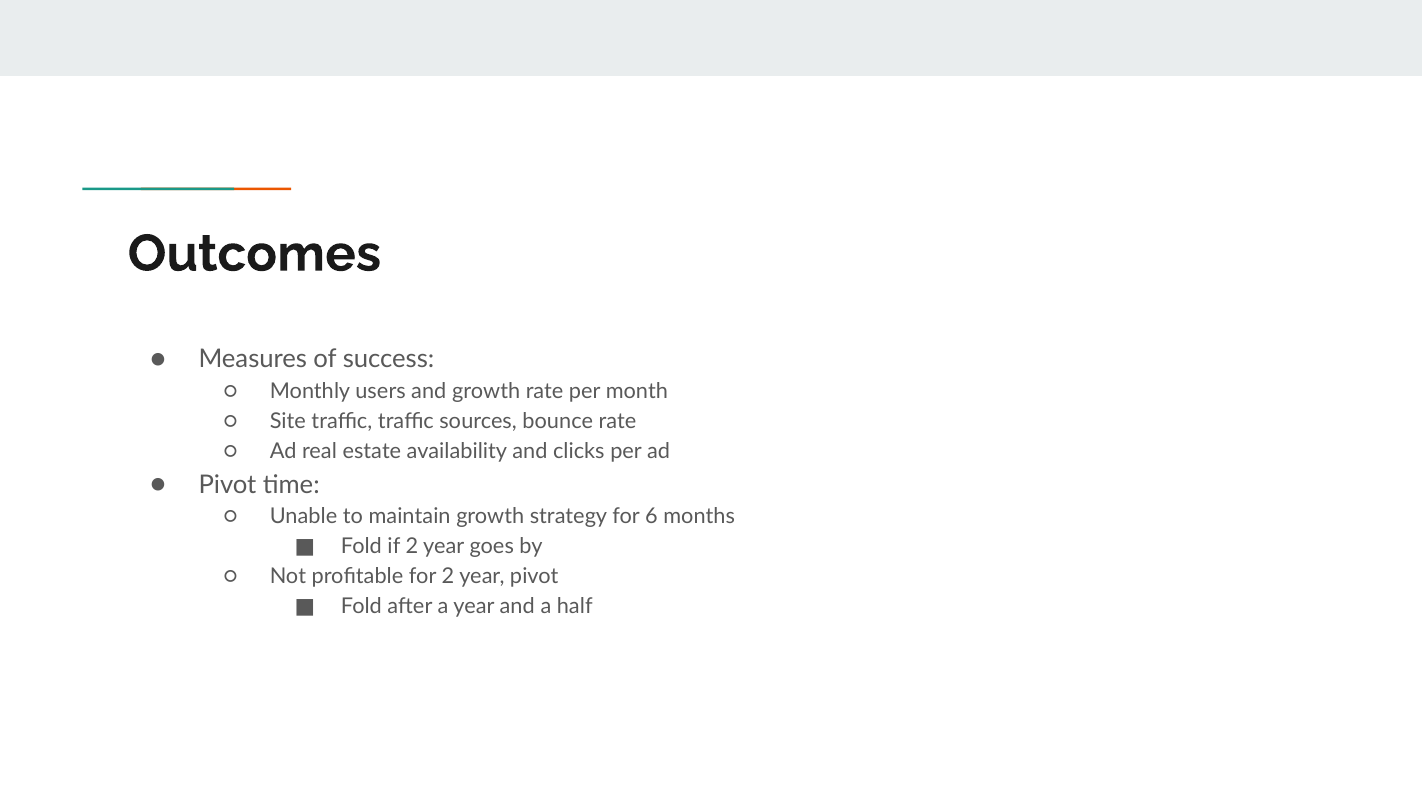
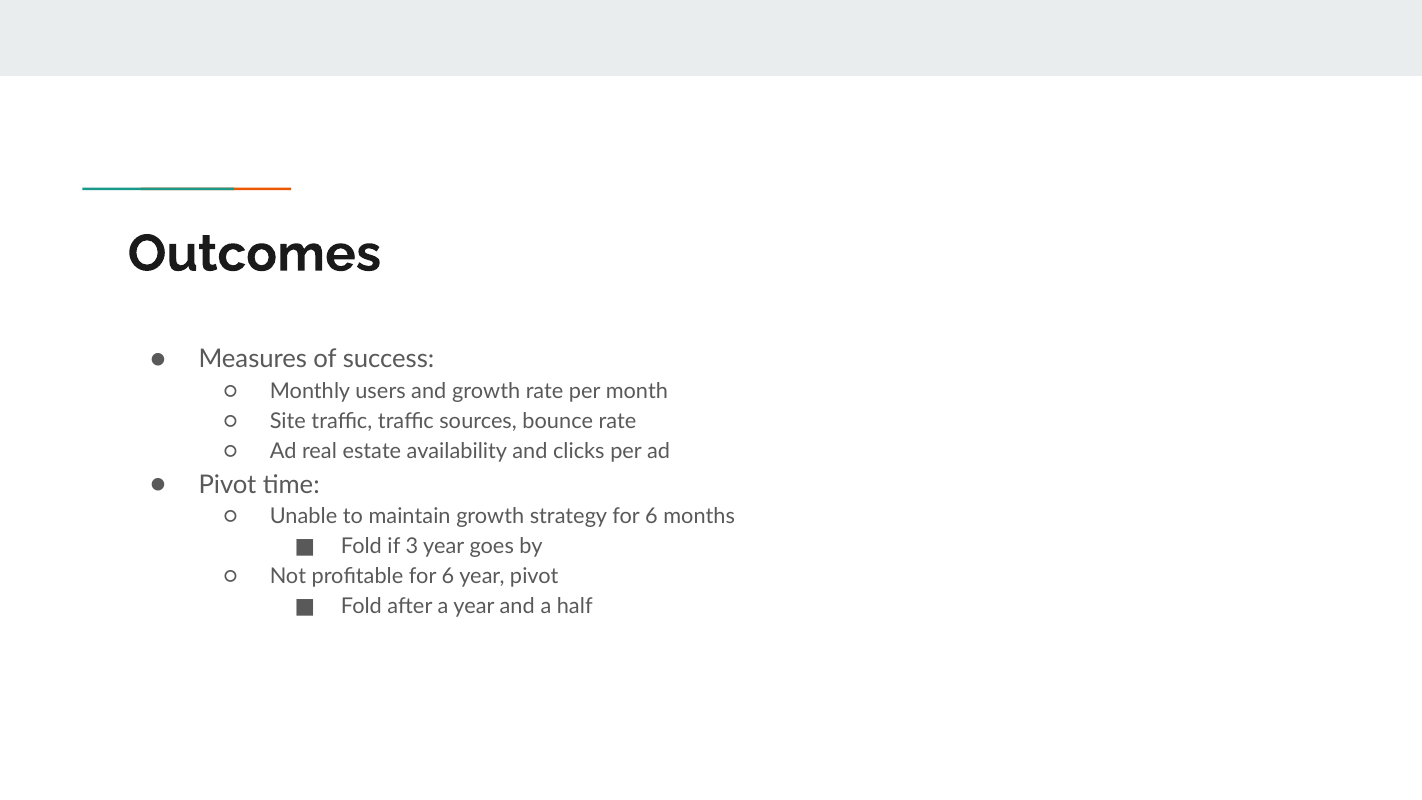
if 2: 2 -> 3 (412, 547)
profitable for 2: 2 -> 6 (448, 577)
